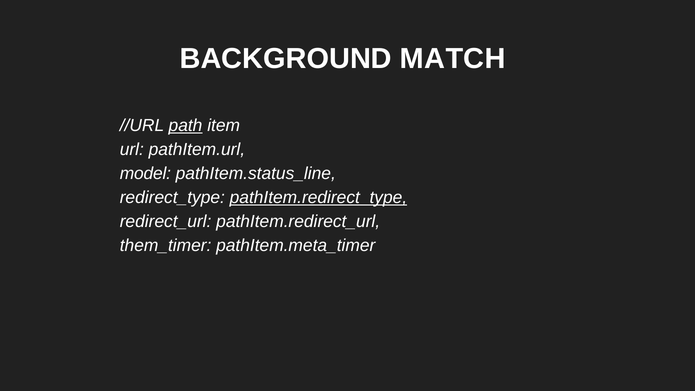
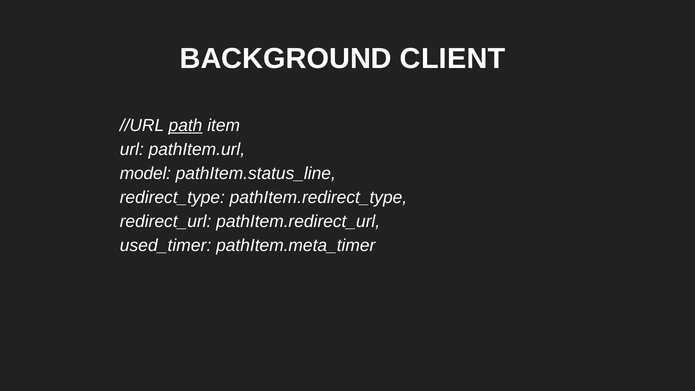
MATCH: MATCH -> CLIENT (453, 59)
pathItem.redirect_type underline: present -> none (318, 198)
them_timer: them_timer -> used_timer (166, 246)
